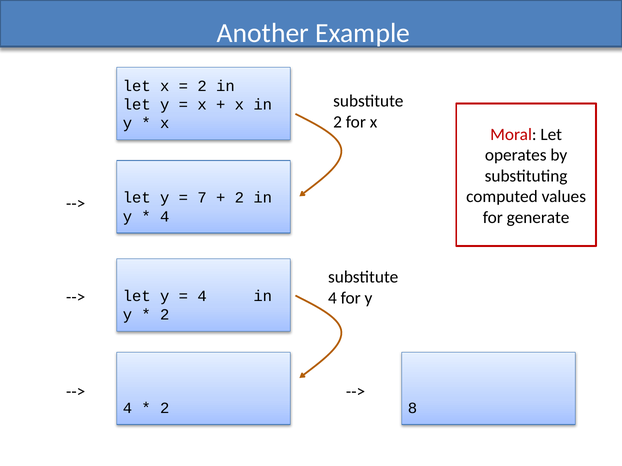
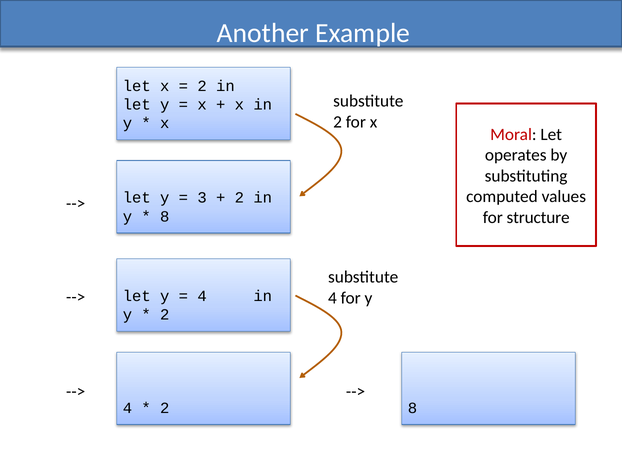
7: 7 -> 3 (202, 198)
generate: generate -> structure (538, 218)
4: 4 -> 8 (165, 217)
